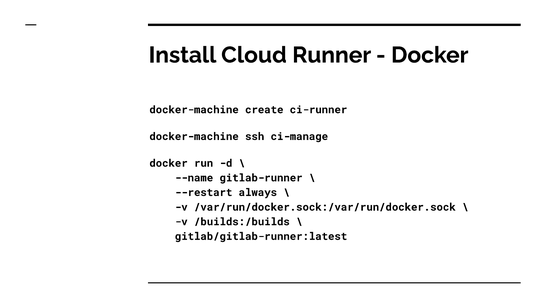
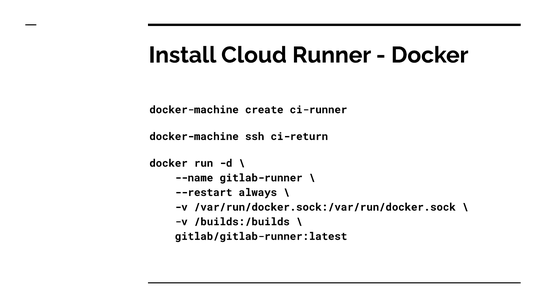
ci-manage: ci-manage -> ci-return (299, 137)
